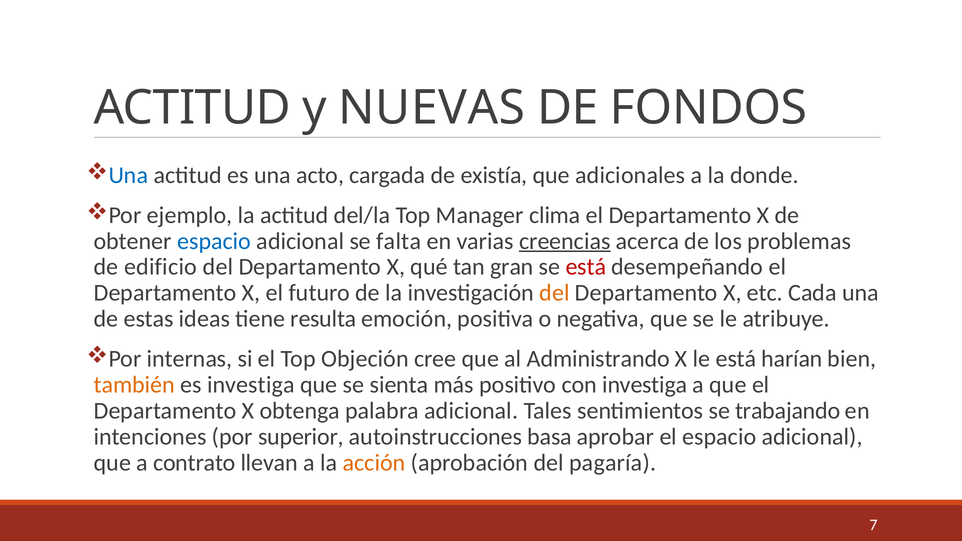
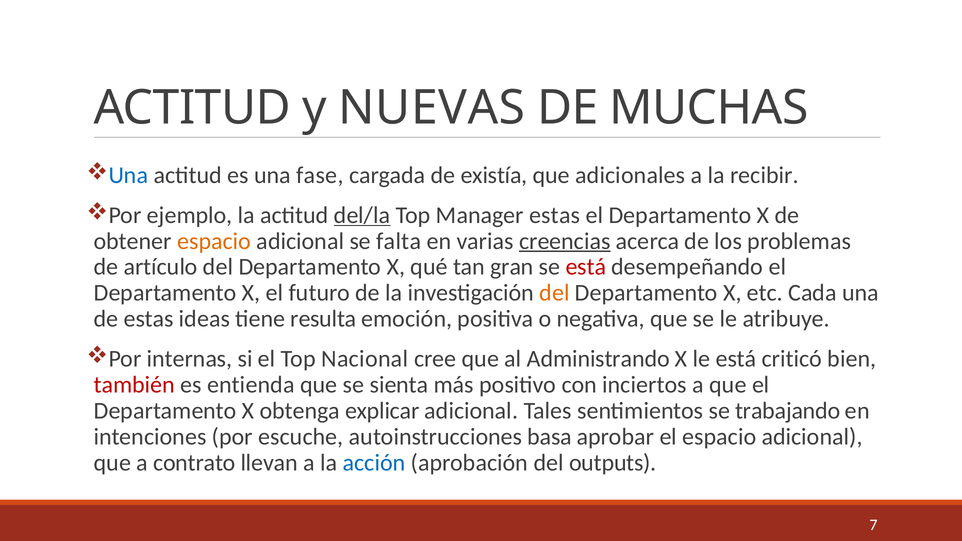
FONDOS: FONDOS -> MUCHAS (709, 108)
acto: acto -> fase (320, 175)
donde: donde -> recibir (764, 175)
del/la underline: none -> present (362, 215)
Manager clima: clima -> estas (555, 215)
espacio colour: blue -> orange (214, 241)
edificio: edificio -> artículo (161, 267)
Objeción: Objeción -> Nacional (365, 359)
harían: harían -> criticó (792, 359)
también colour: orange -> red (134, 385)
es investiga: investiga -> entienda (251, 385)
con investiga: investiga -> inciertos (645, 385)
palabra: palabra -> explicar (382, 411)
superior: superior -> escuche (301, 437)
acción colour: orange -> blue (374, 463)
pagaría: pagaría -> outputs (613, 463)
